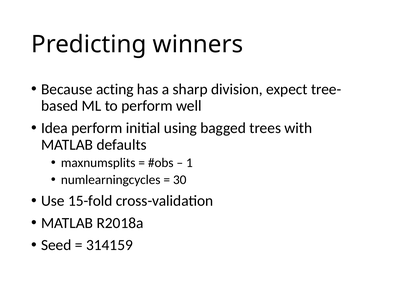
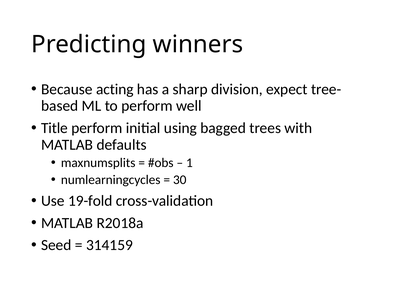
Idea: Idea -> Title (54, 128)
15-fold: 15-fold -> 19-fold (90, 201)
